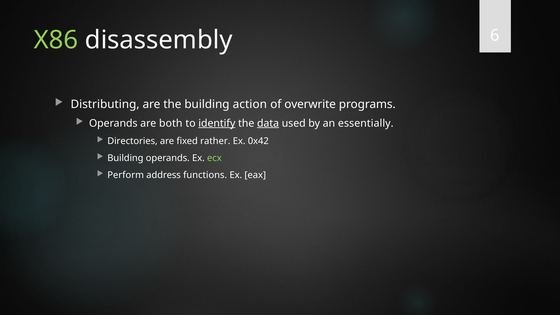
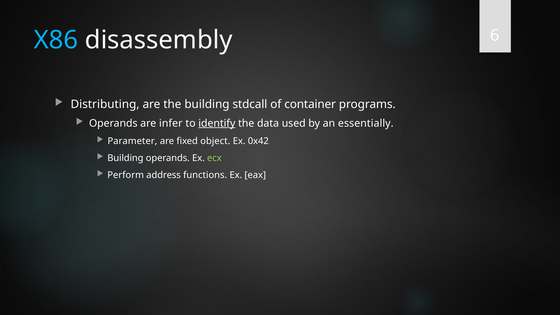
X86 colour: light green -> light blue (56, 40)
action: action -> stdcall (250, 104)
overwrite: overwrite -> container (310, 104)
both: both -> infer (171, 123)
data underline: present -> none (268, 123)
Directories: Directories -> Parameter (132, 141)
rather: rather -> object (215, 141)
